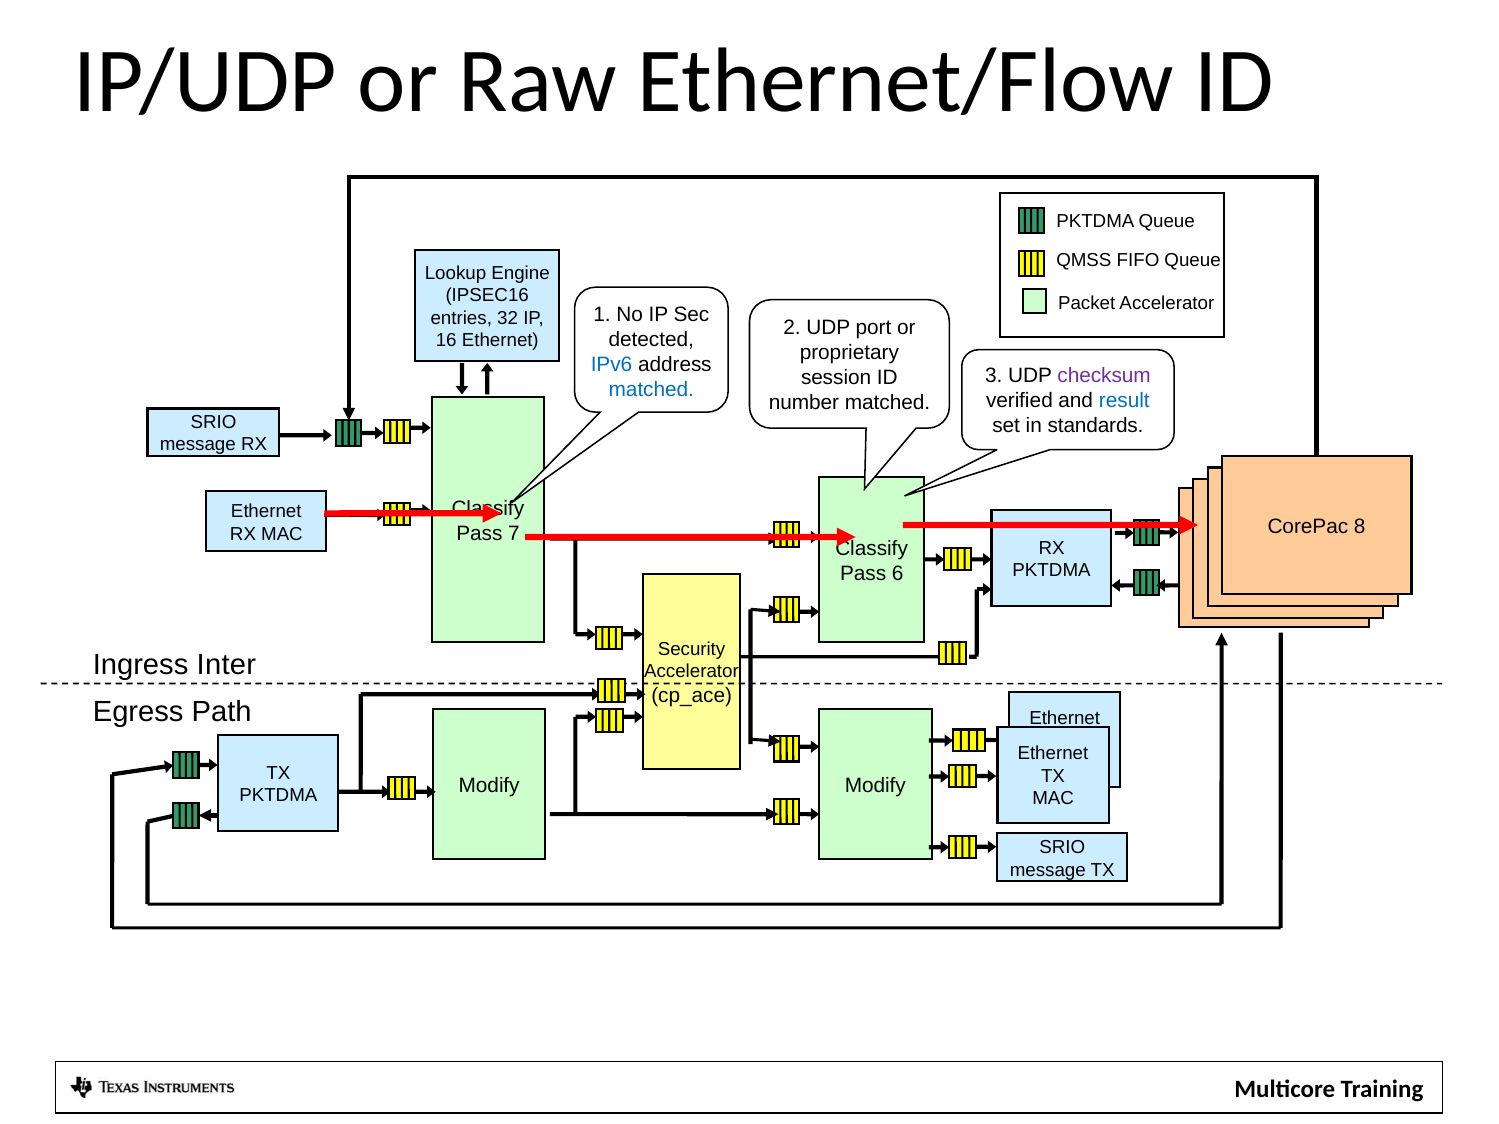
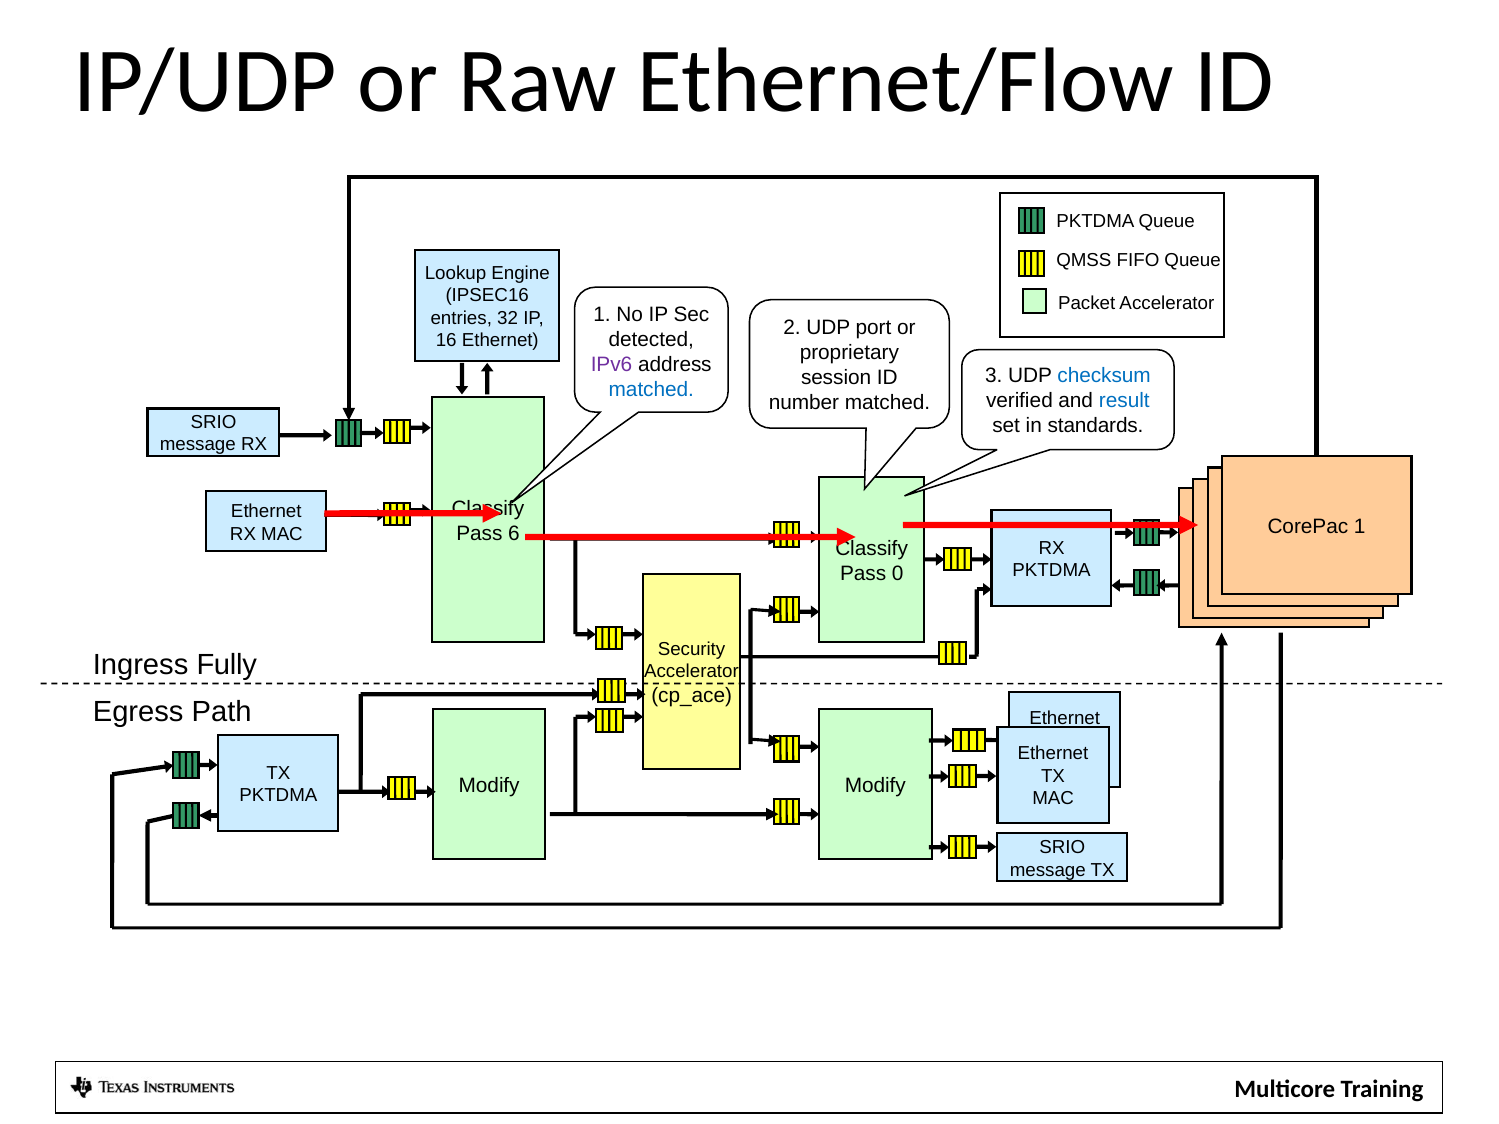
IPv6 colour: blue -> purple (612, 365)
checksum colour: purple -> blue (1104, 376)
8: 8 -> 1 (1360, 527)
7: 7 -> 6 (514, 533)
Pass 6: 6 -> 0 (898, 573)
Inter: Inter -> Fully (227, 666)
